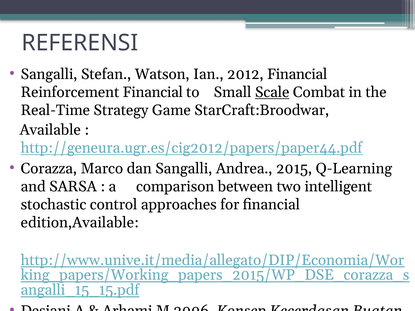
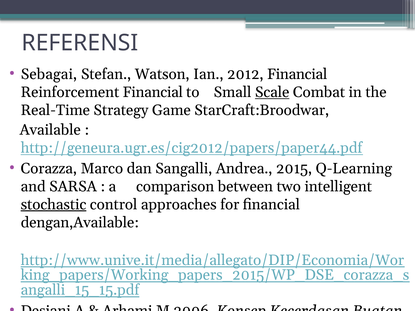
Sangalli: Sangalli -> Sebagai (49, 74)
stochastic underline: none -> present (54, 205)
edition,Available: edition,Available -> dengan,Available (80, 223)
